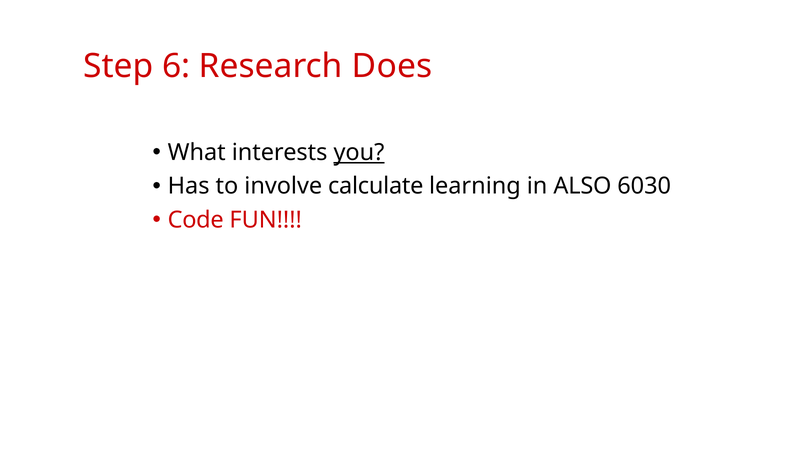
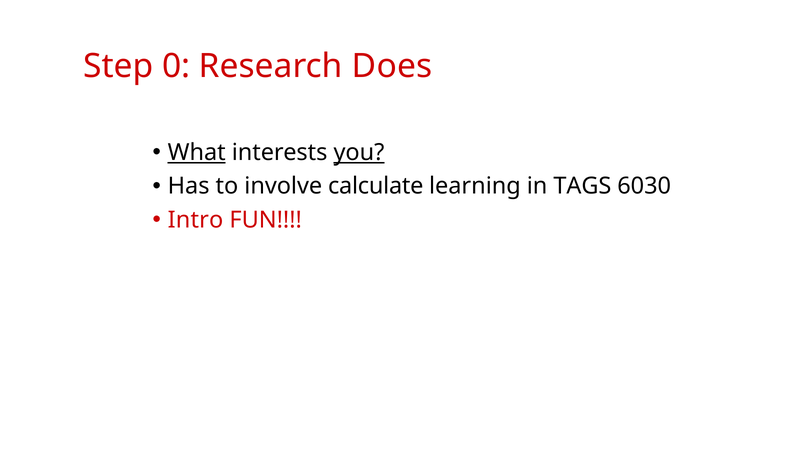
6: 6 -> 0 (176, 66)
What underline: none -> present (197, 153)
ALSO: ALSO -> TAGS (582, 186)
Code: Code -> Intro (195, 220)
